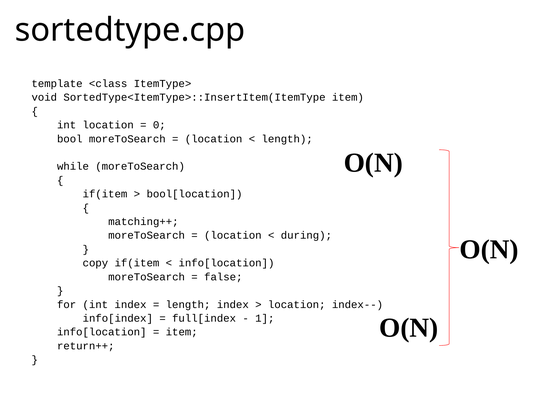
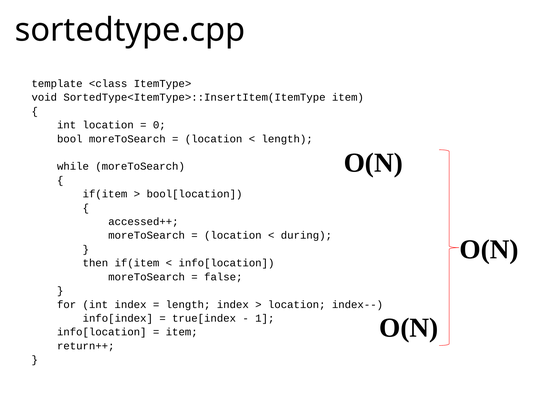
matching++: matching++ -> accessed++ (143, 221)
copy: copy -> then (95, 263)
full[index: full[index -> true[index (204, 318)
